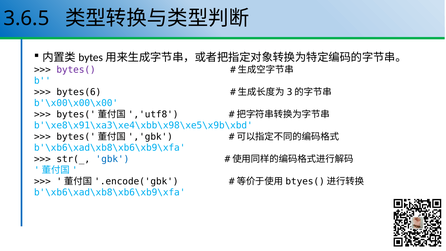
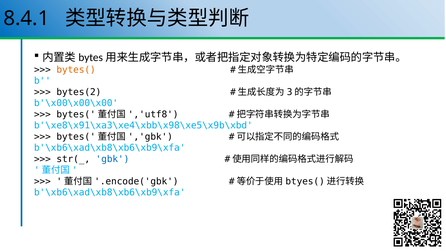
3.6.5: 3.6.5 -> 8.4.1 (26, 18)
bytes( colour: purple -> orange (76, 70)
bytes(6: bytes(6 -> bytes(2 (79, 92)
